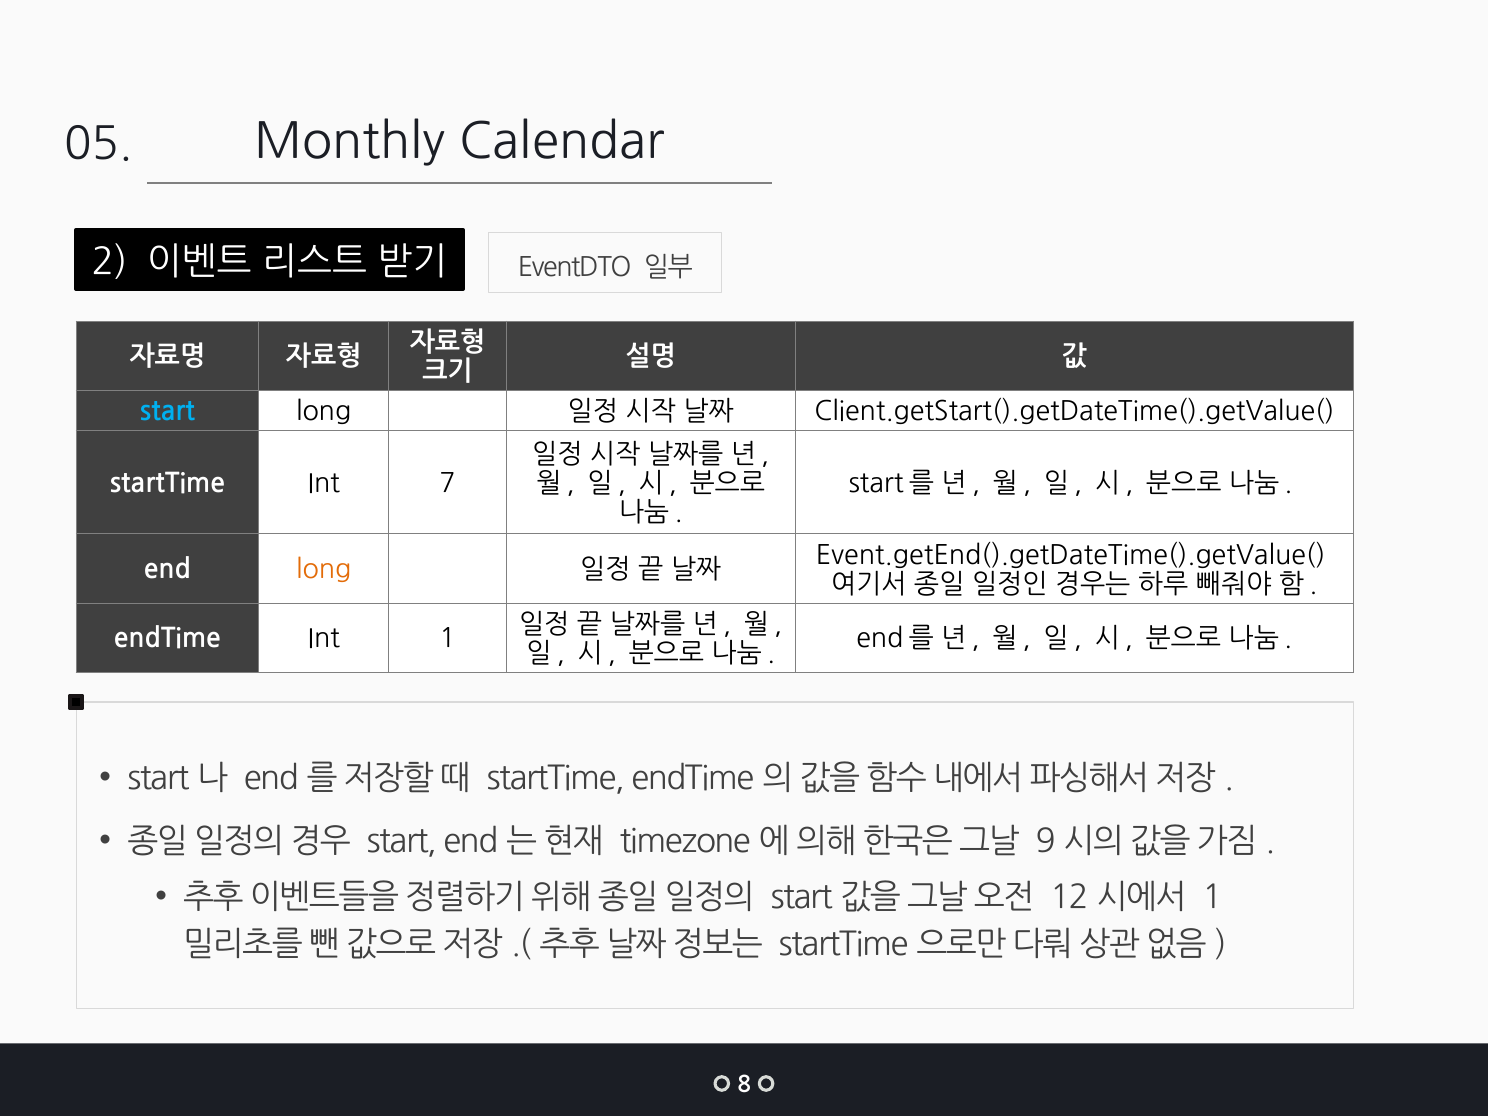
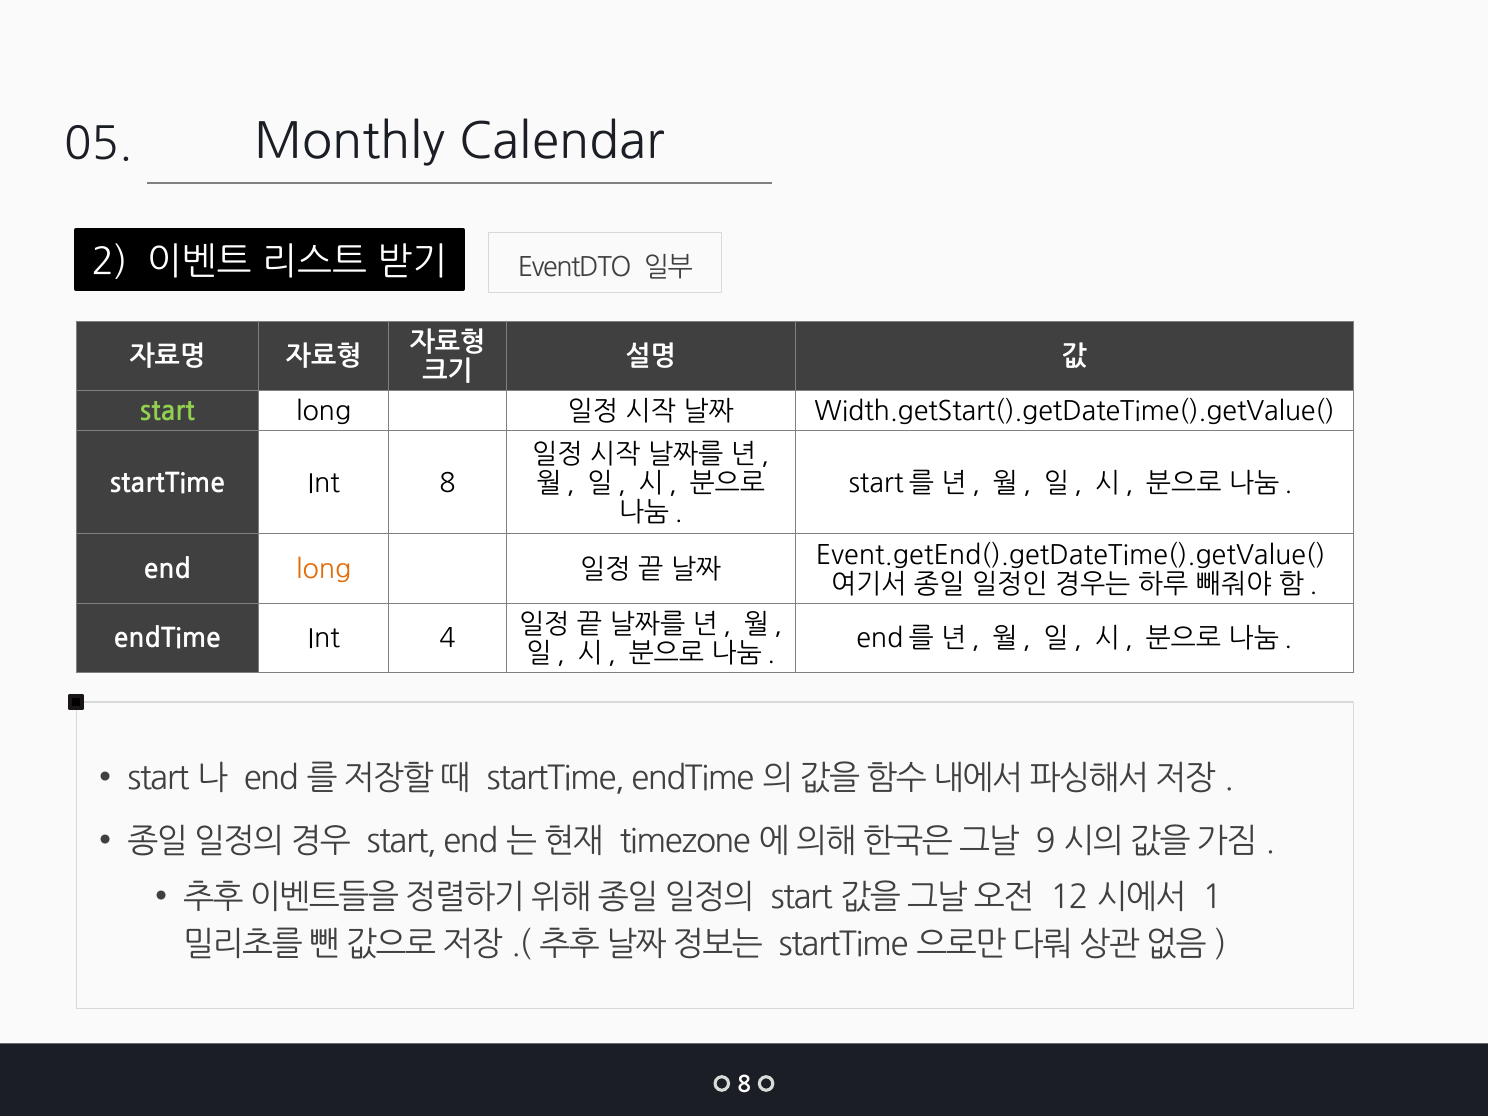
start colour: light blue -> light green (167, 412)
Client.getStart().getDateTime().getValue(: Client.getStart().getDateTime().getValue( -> Width.getStart().getDateTime().getValue( (1074, 412)
Int 7: 7 -> 8 (448, 484)
Int 1: 1 -> 4 (448, 639)
